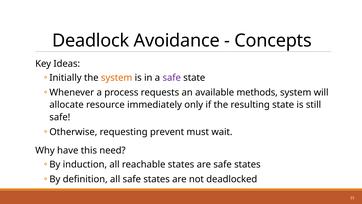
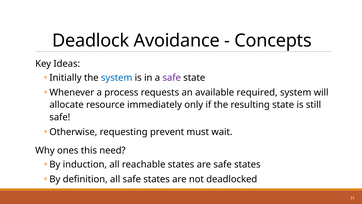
system colour: orange -> blue (117, 78)
methods: methods -> required (257, 92)
have: have -> ones (68, 150)
